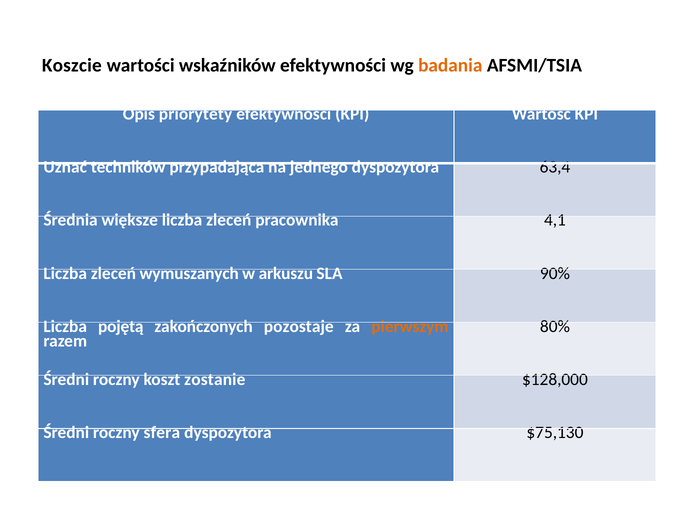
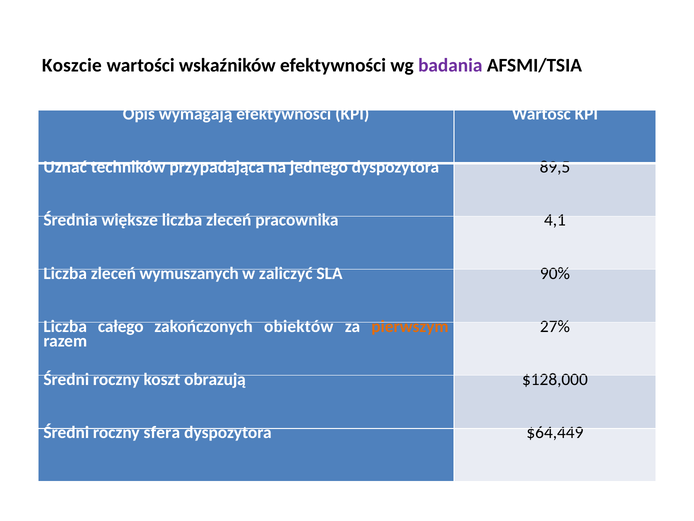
badania colour: orange -> purple (450, 66)
priorytety: priorytety -> wymagają (196, 114)
63,4: 63,4 -> 89,5 (555, 167)
arkuszu: arkuszu -> zaliczyć (286, 273)
pojętą: pojętą -> całego (121, 326)
pozostaje: pozostaje -> obiektów (299, 326)
80%: 80% -> 27% (555, 326)
zostanie: zostanie -> obrazują (215, 379)
$75,130: $75,130 -> $64,449 (555, 432)
